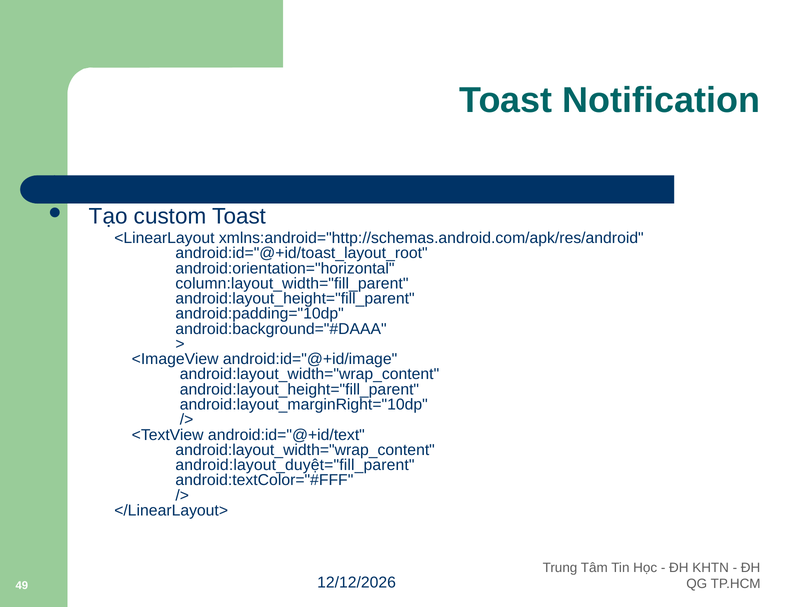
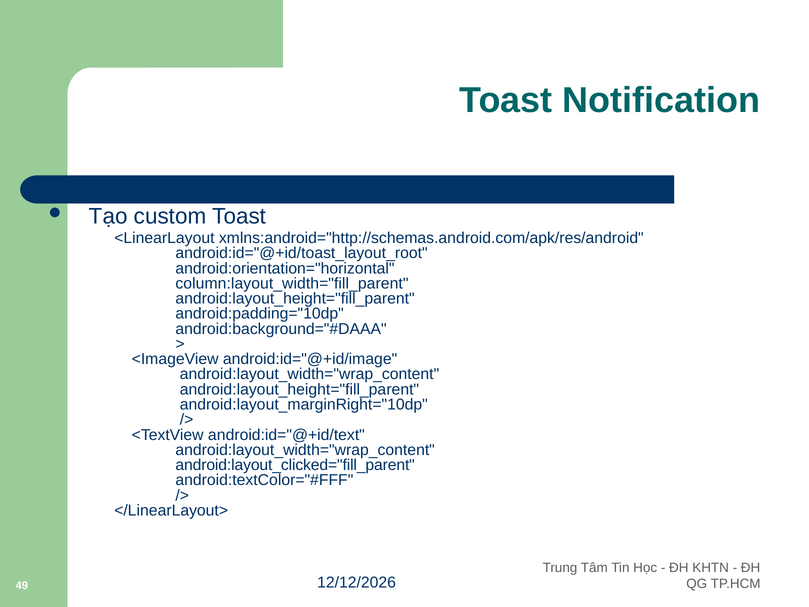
android:layout_duyệt="fill_parent: android:layout_duyệt="fill_parent -> android:layout_clicked="fill_parent (295, 465)
